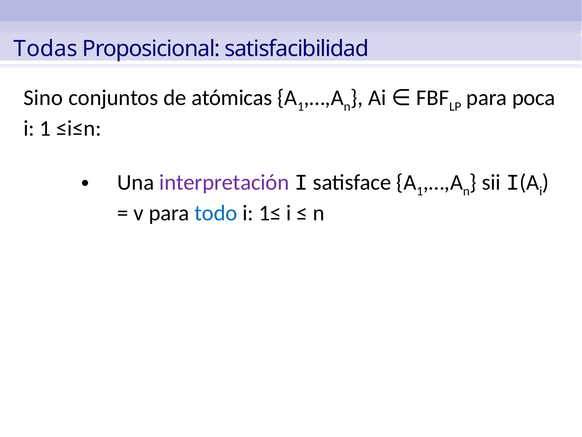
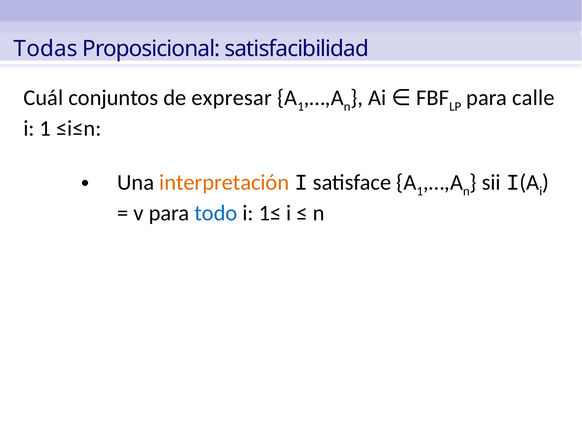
poca: poca -> calle (533, 98)
Sino: Sino -> Cuál (43, 98)
atómicas: atómicas -> expresar (232, 98)
interpretación colour: purple -> orange (224, 182)
